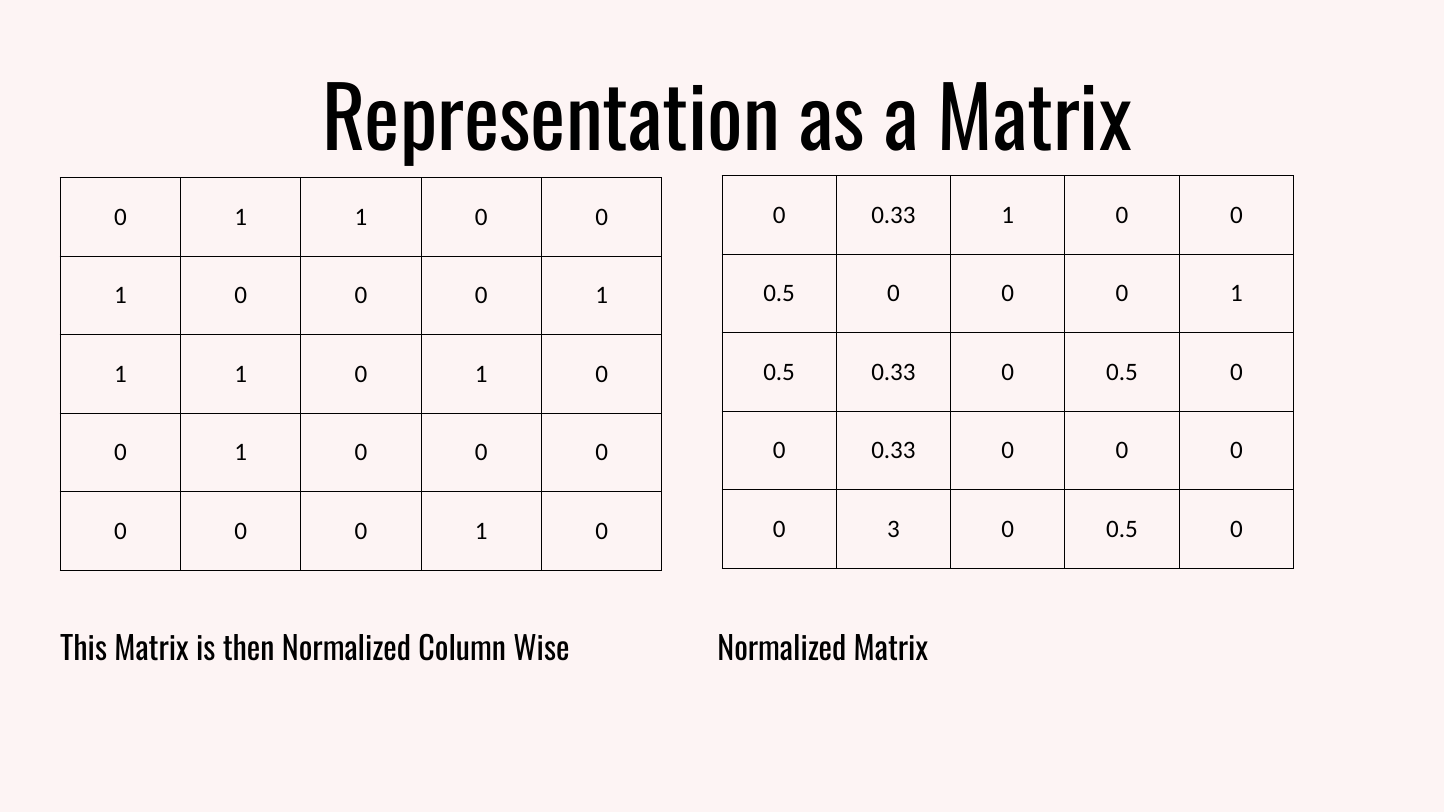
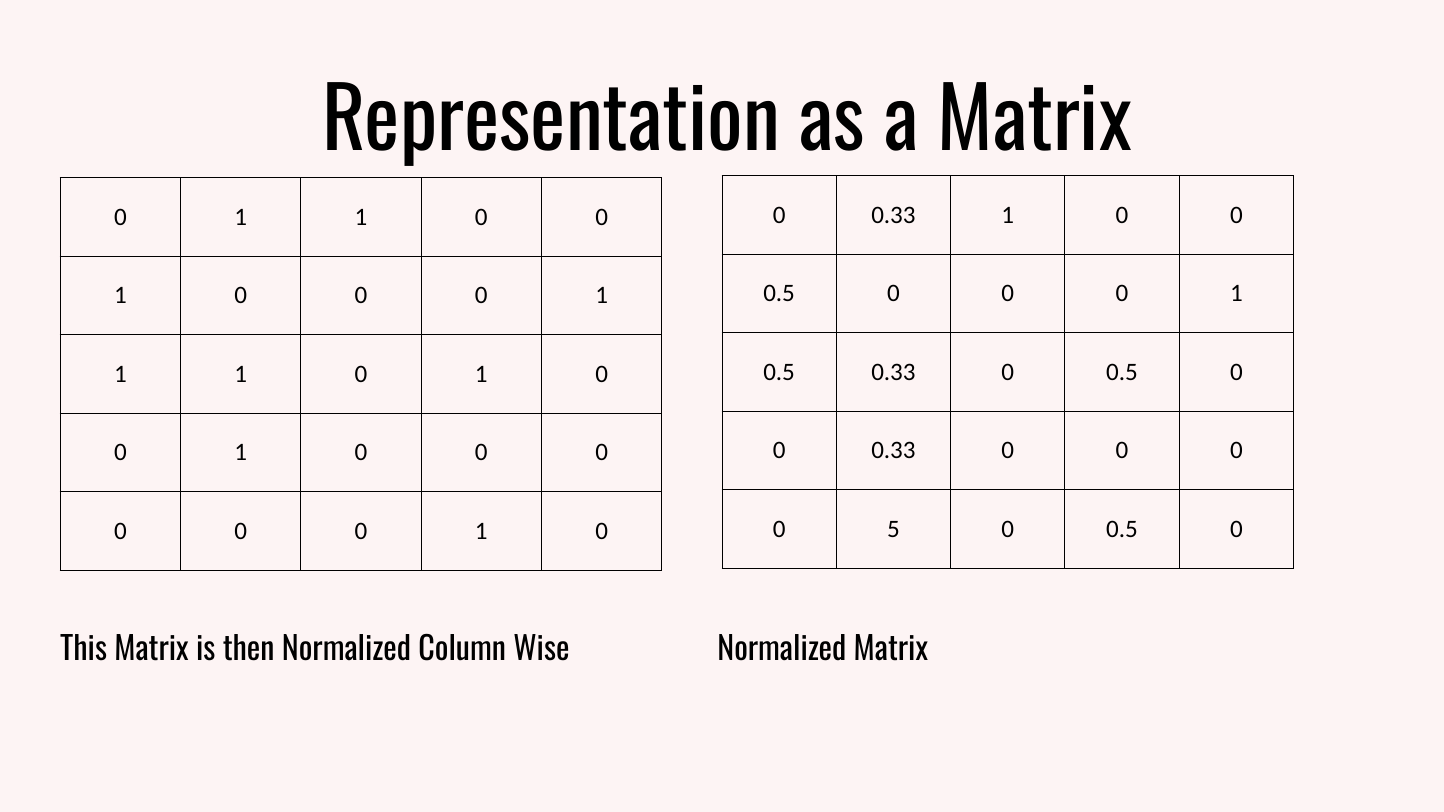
3: 3 -> 5 (893, 529)
